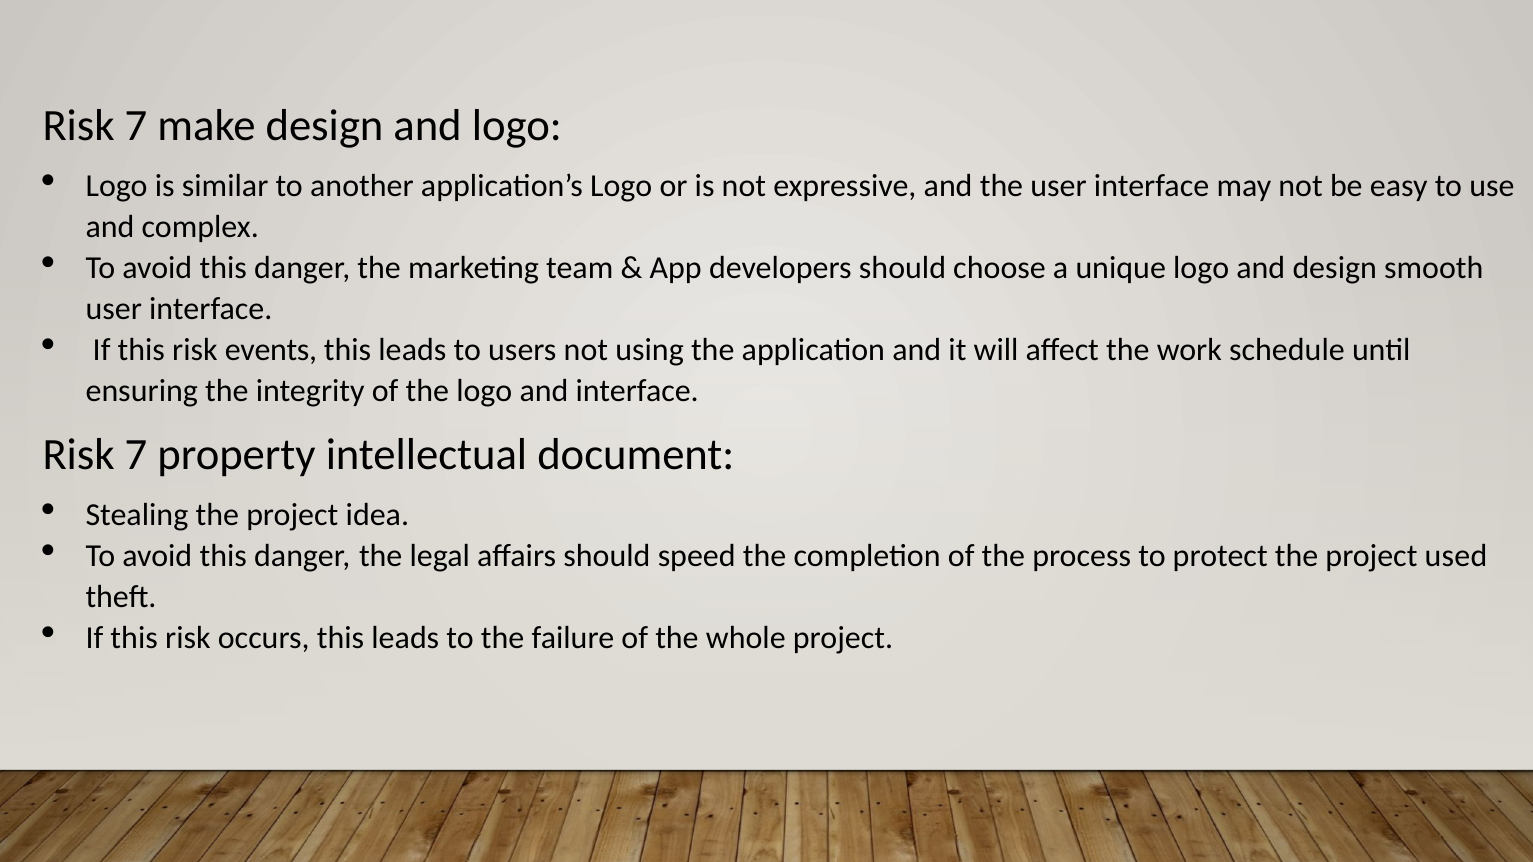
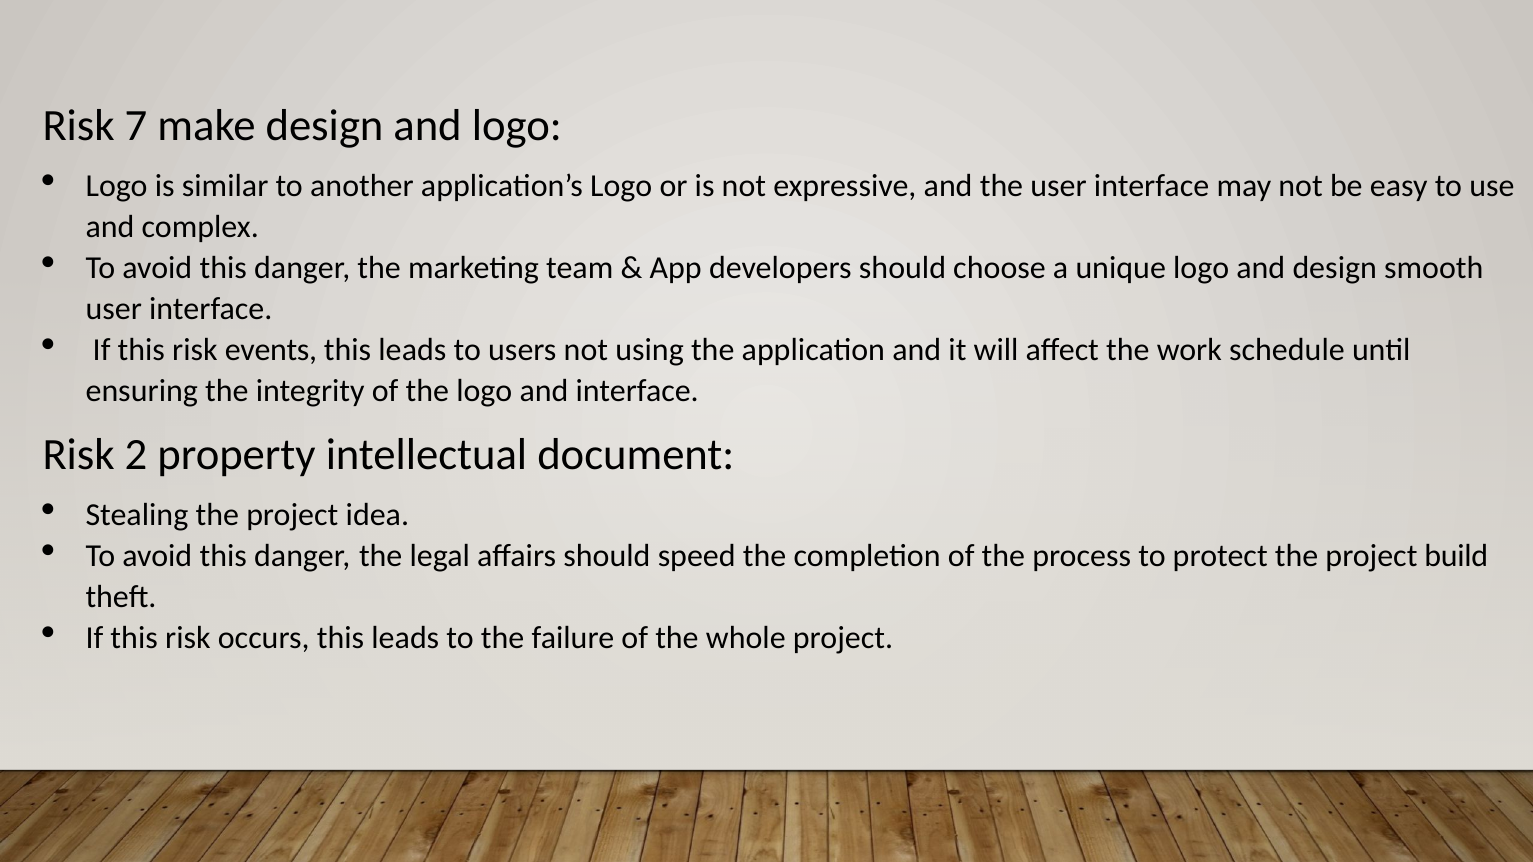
7: 7 -> 2 (136, 455)
used: used -> build (1456, 556)
